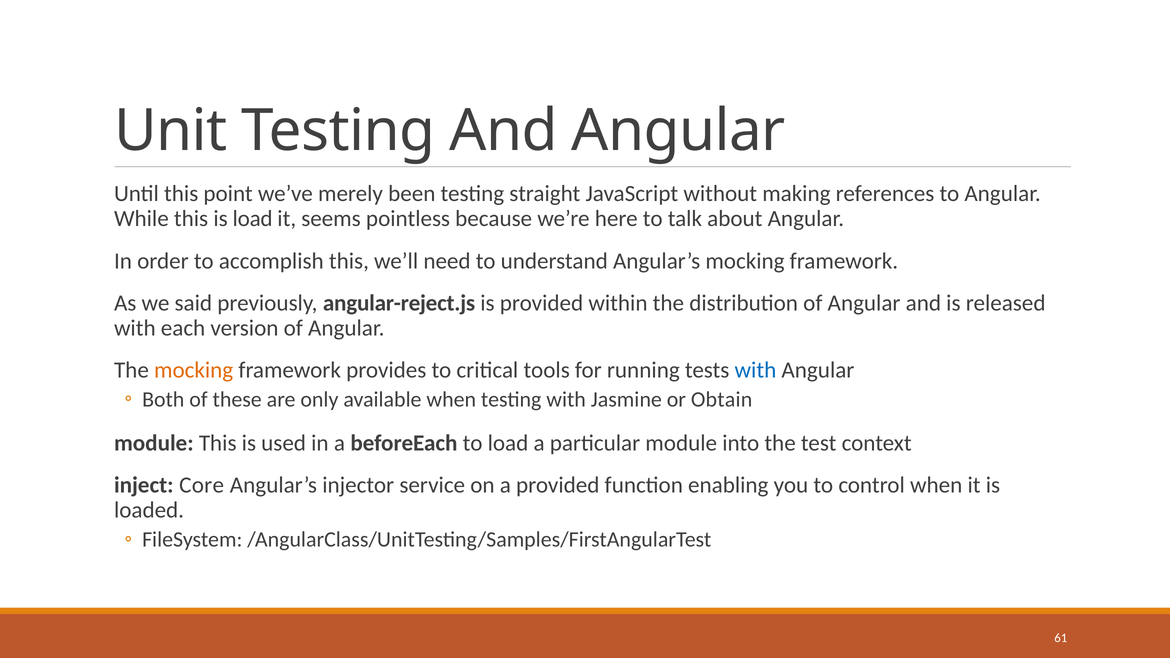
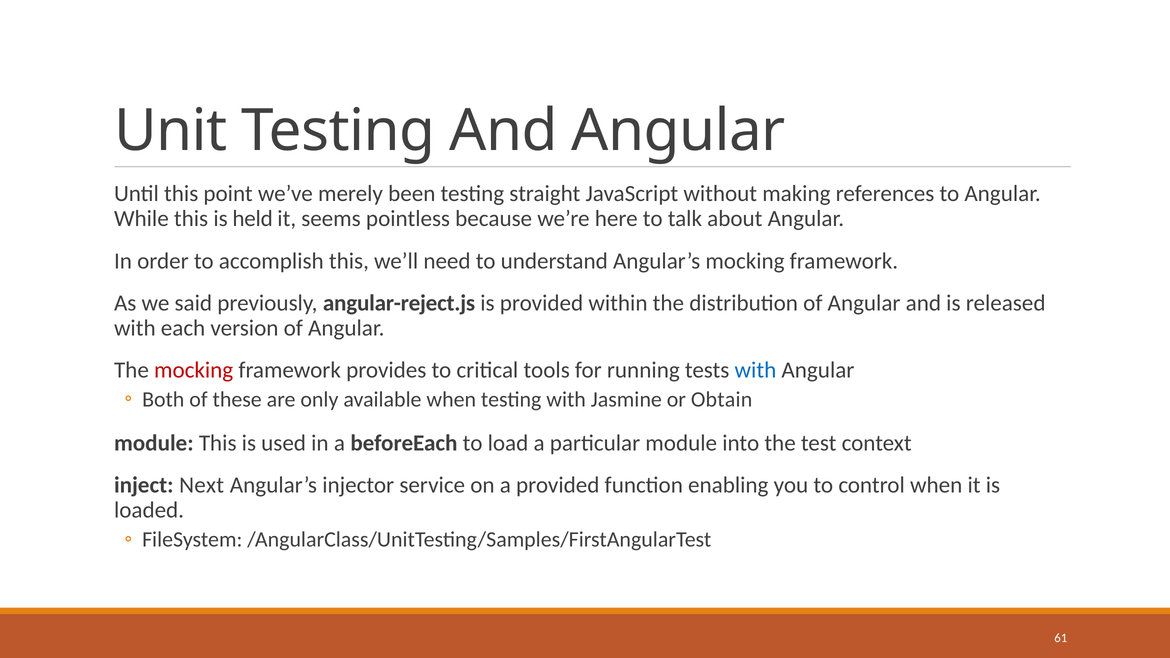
is load: load -> held (253, 219)
mocking colour: orange -> red (194, 370)
Core: Core -> Next (202, 485)
